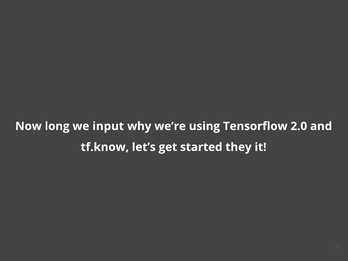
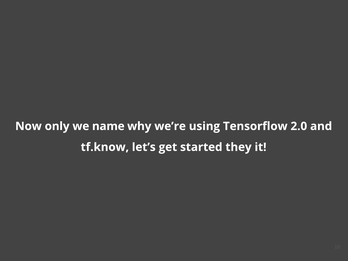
long: long -> only (57, 126)
input: input -> name (108, 126)
